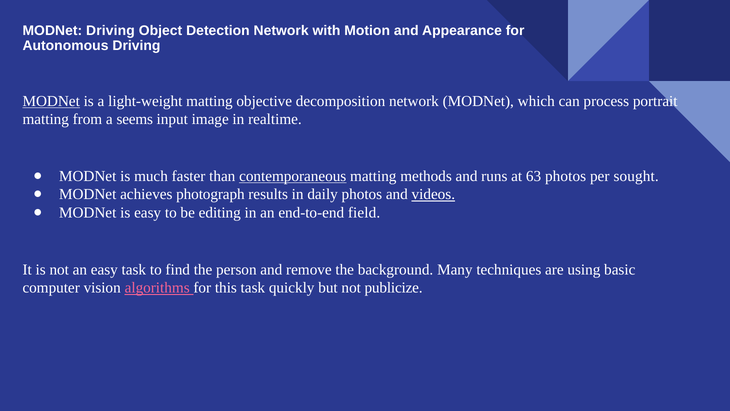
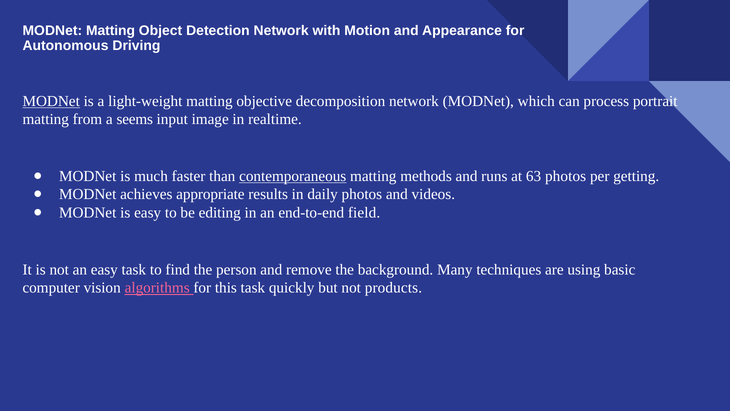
MODNet Driving: Driving -> Matting (111, 31)
sought: sought -> getting (636, 176)
photograph: photograph -> appropriate (210, 194)
videos underline: present -> none (433, 194)
publicize: publicize -> products (393, 288)
